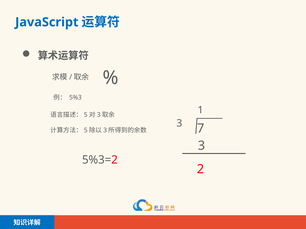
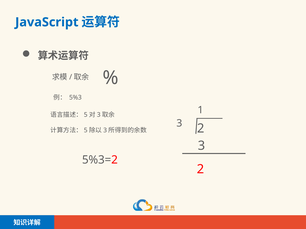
7: 7 -> 2 (201, 129)
